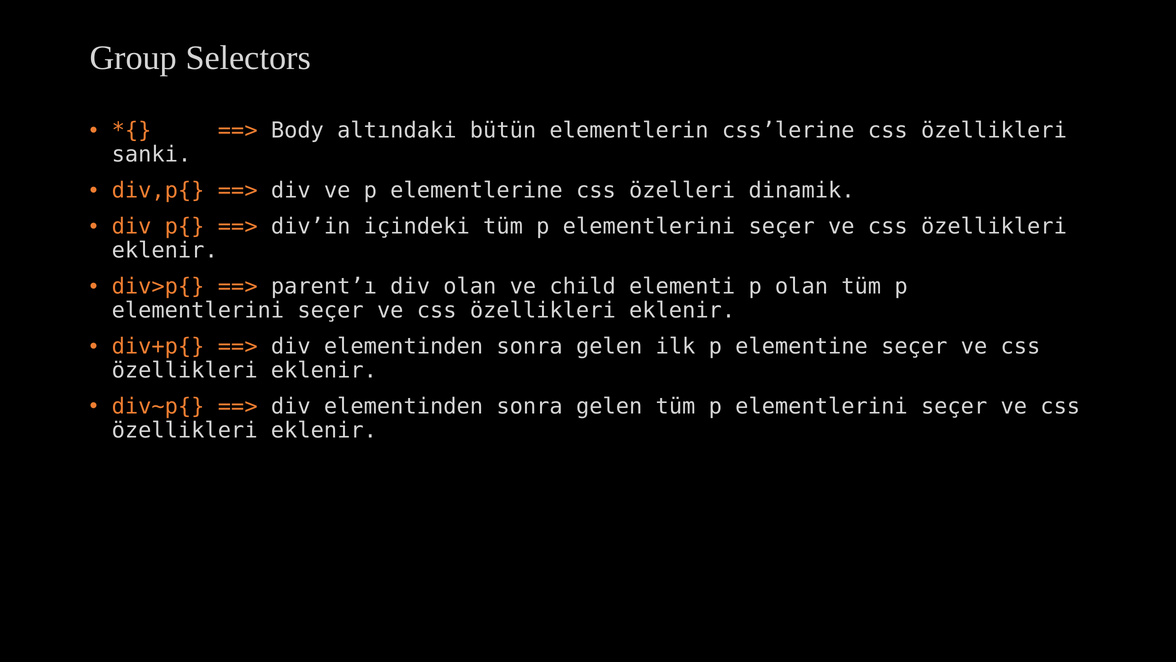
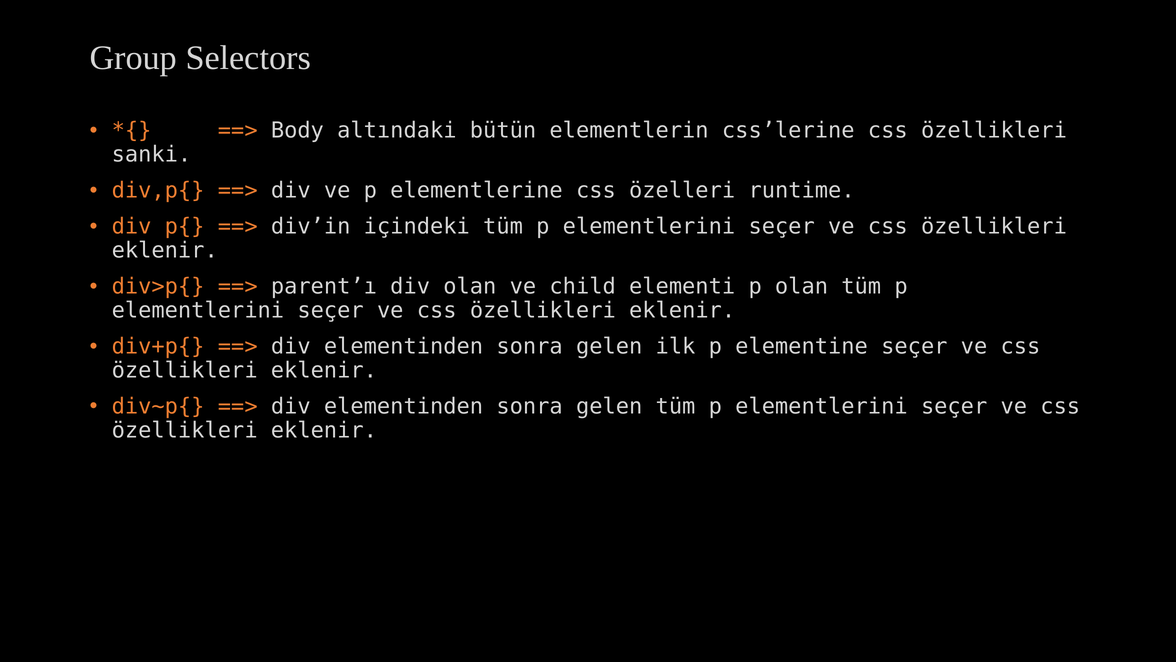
dinamik: dinamik -> runtime (802, 190)
